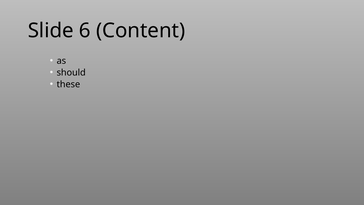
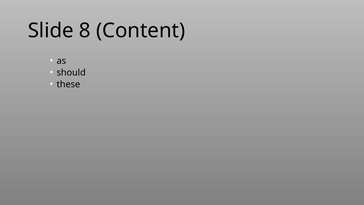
6: 6 -> 8 (85, 31)
